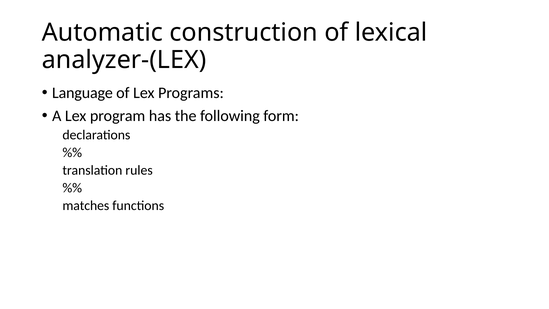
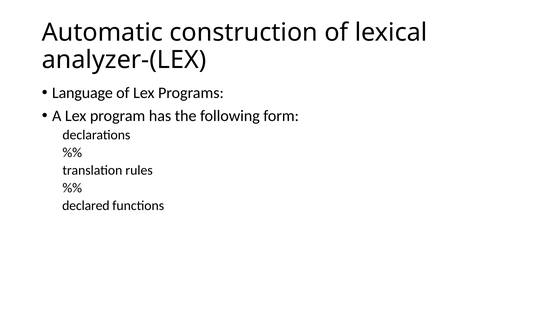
matches: matches -> declared (86, 205)
